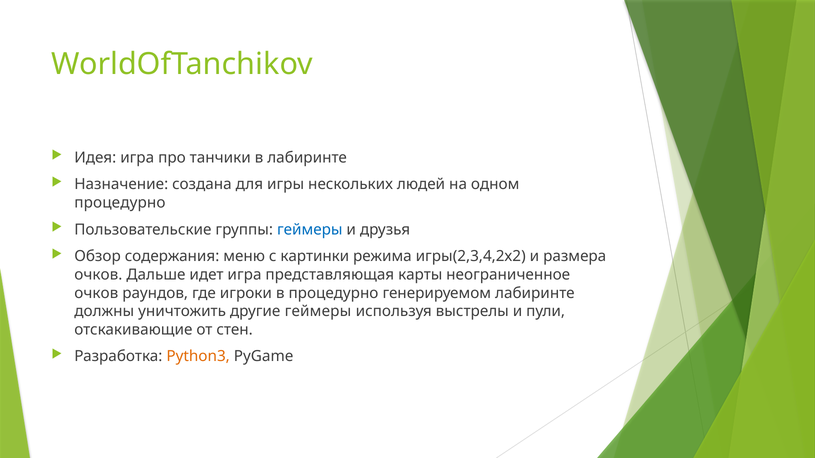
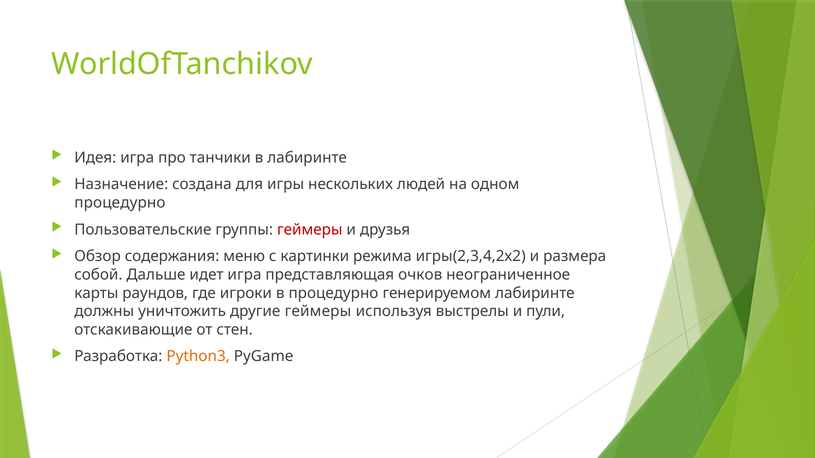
геймеры colour: blue -> red (310, 230)
очков: очков -> собой (98, 275)
карты: карты -> очков (420, 275)
очков: очков -> карты (96, 293)
